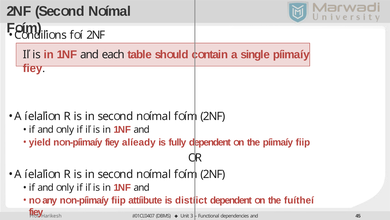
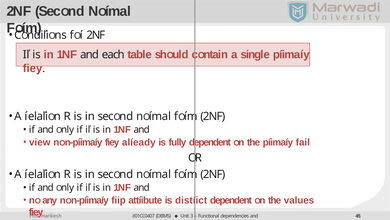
píimaíy fiip: fiip -> fail (303, 142)
yield: yield -> view (40, 142)
fuítheí: fuítheí -> values (299, 200)
